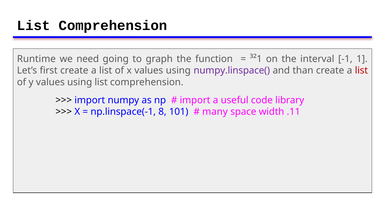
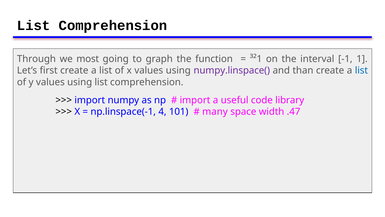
Runtime: Runtime -> Through (36, 59)
need: need -> most (88, 59)
list colour: red -> blue (361, 70)
8: 8 -> 4 (162, 111)
.11: .11 -> .47 (294, 111)
